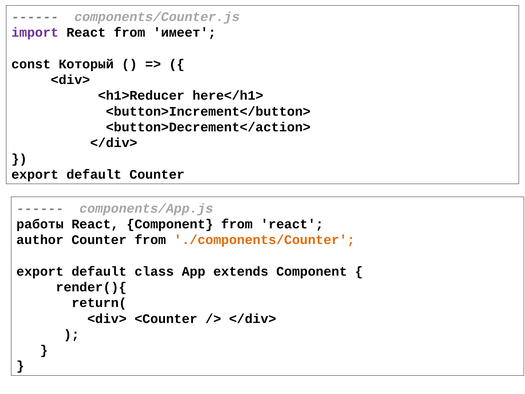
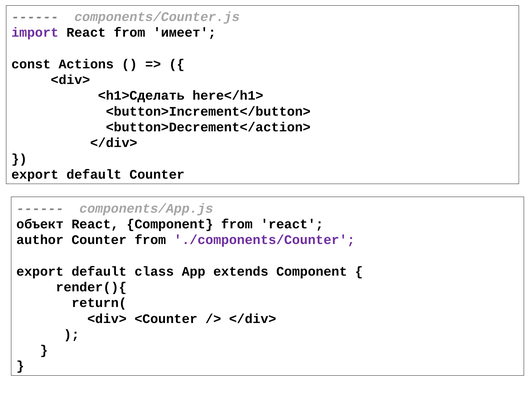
Который: Который -> Actions (86, 64)
<h1>Reducer: <h1>Reducer -> <h1>Сделать (141, 96)
работы: работы -> объект (40, 224)
./components/Counter colour: orange -> purple (264, 240)
